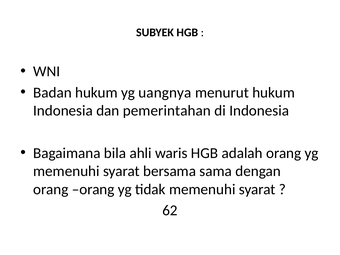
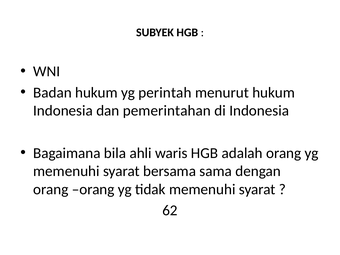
uangnya: uangnya -> perintah (165, 93)
